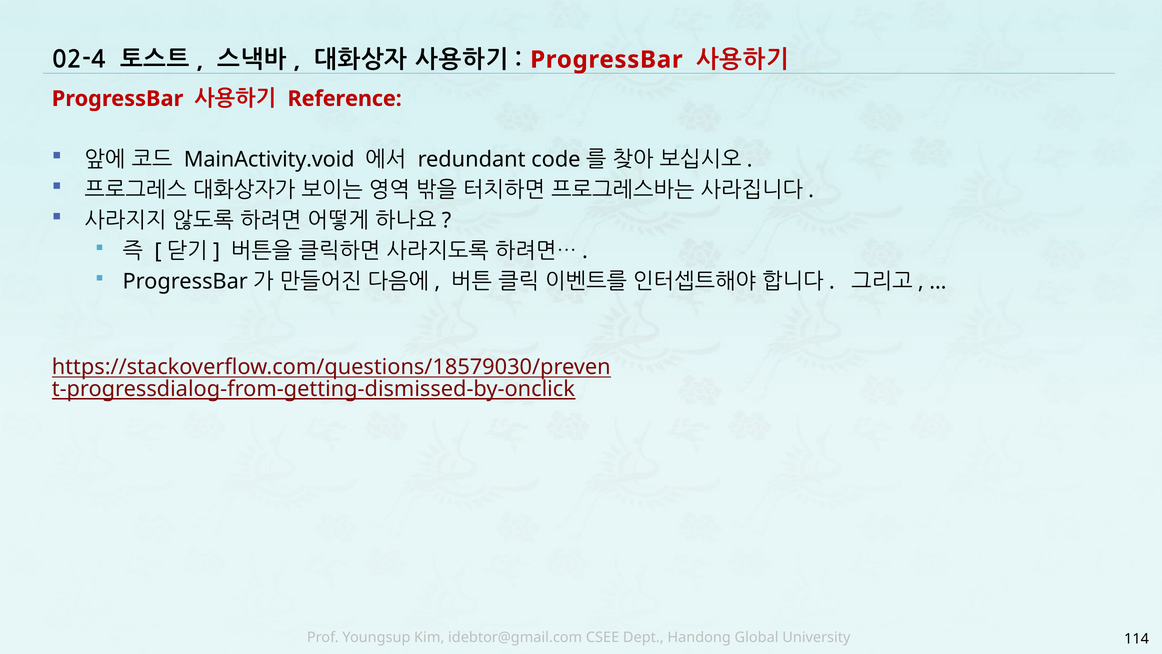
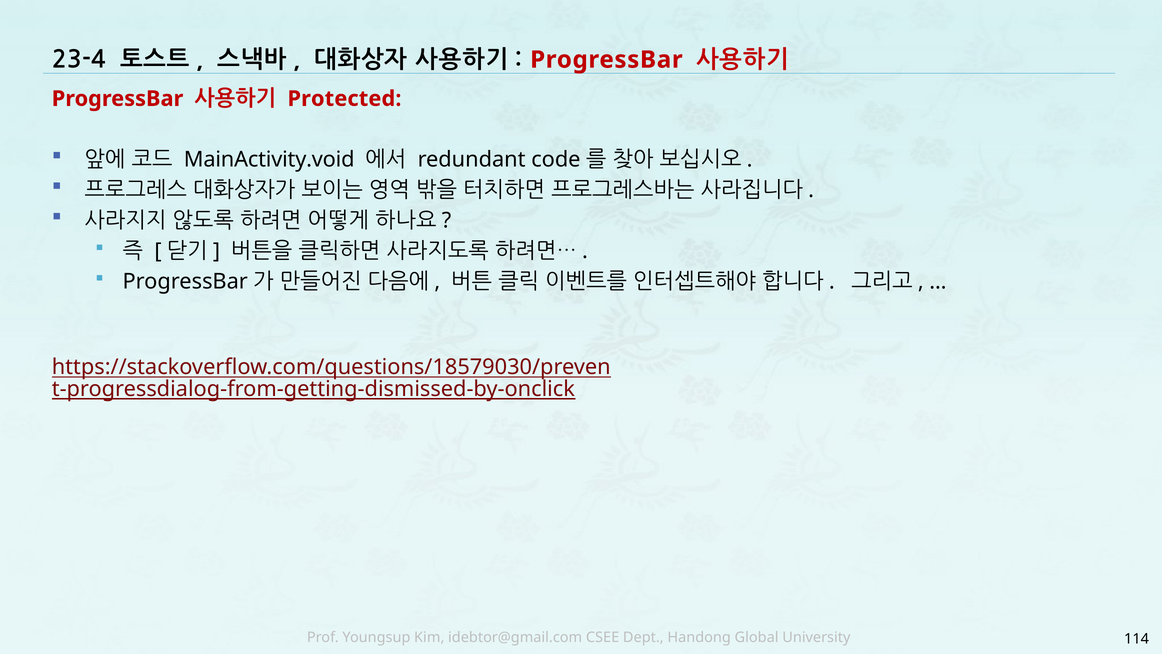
02-4: 02-4 -> 23-4 (79, 60)
Reference: Reference -> Protected (344, 99)
